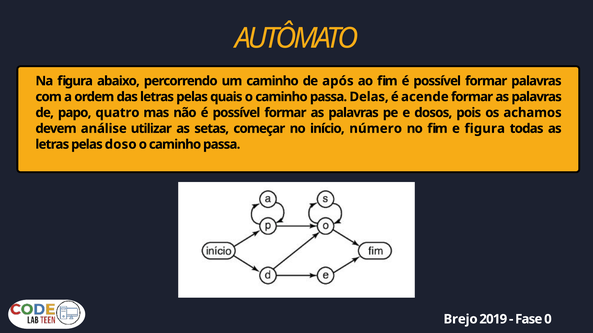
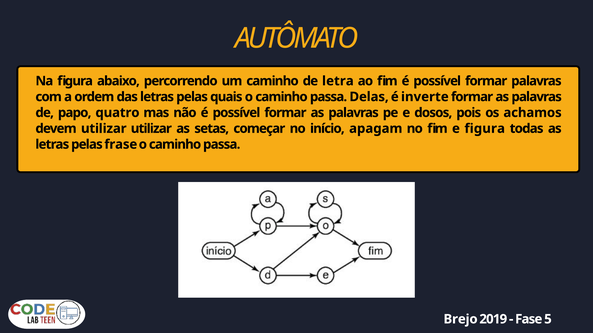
após: após -> letra (338, 81)
acende: acende -> inverte (425, 97)
devem análise: análise -> utilizar (104, 129)
número: número -> apagam (376, 129)
doso: doso -> frase (121, 145)
0: 0 -> 5 (548, 320)
